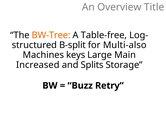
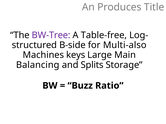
Overview: Overview -> Produces (119, 7)
BW-Tree colour: orange -> purple (51, 35)
B-split: B-split -> B-side (72, 45)
Increased: Increased -> Balancing (38, 65)
Retry: Retry -> Ratio (109, 86)
